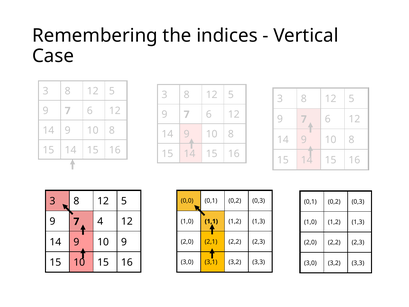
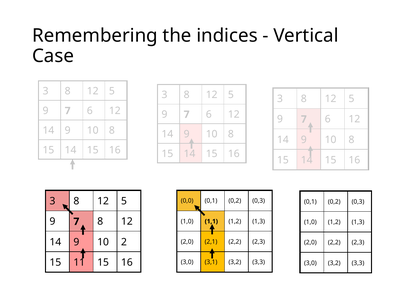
7 4: 4 -> 8 (100, 221)
10 9: 9 -> 2 (124, 242)
15 10: 10 -> 11 (79, 262)
